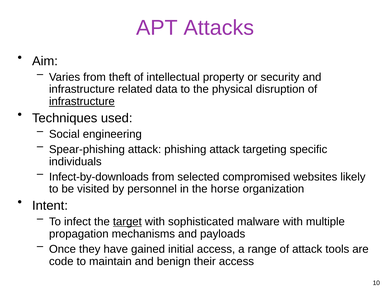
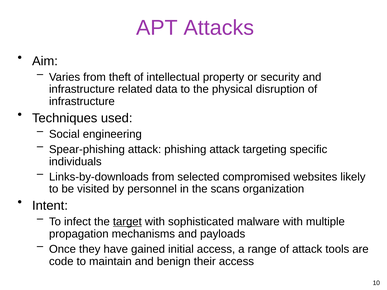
infrastructure underline: present -> none (82, 102)
Infect-by-downloads: Infect-by-downloads -> Links-by-downloads (99, 177)
horse: horse -> scans (225, 189)
